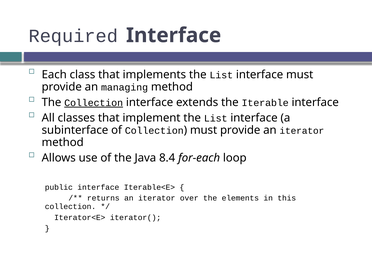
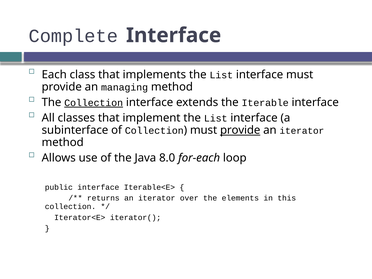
Required: Required -> Complete (73, 36)
provide underline: none -> present (240, 130)
8.4: 8.4 -> 8.0 (167, 158)
